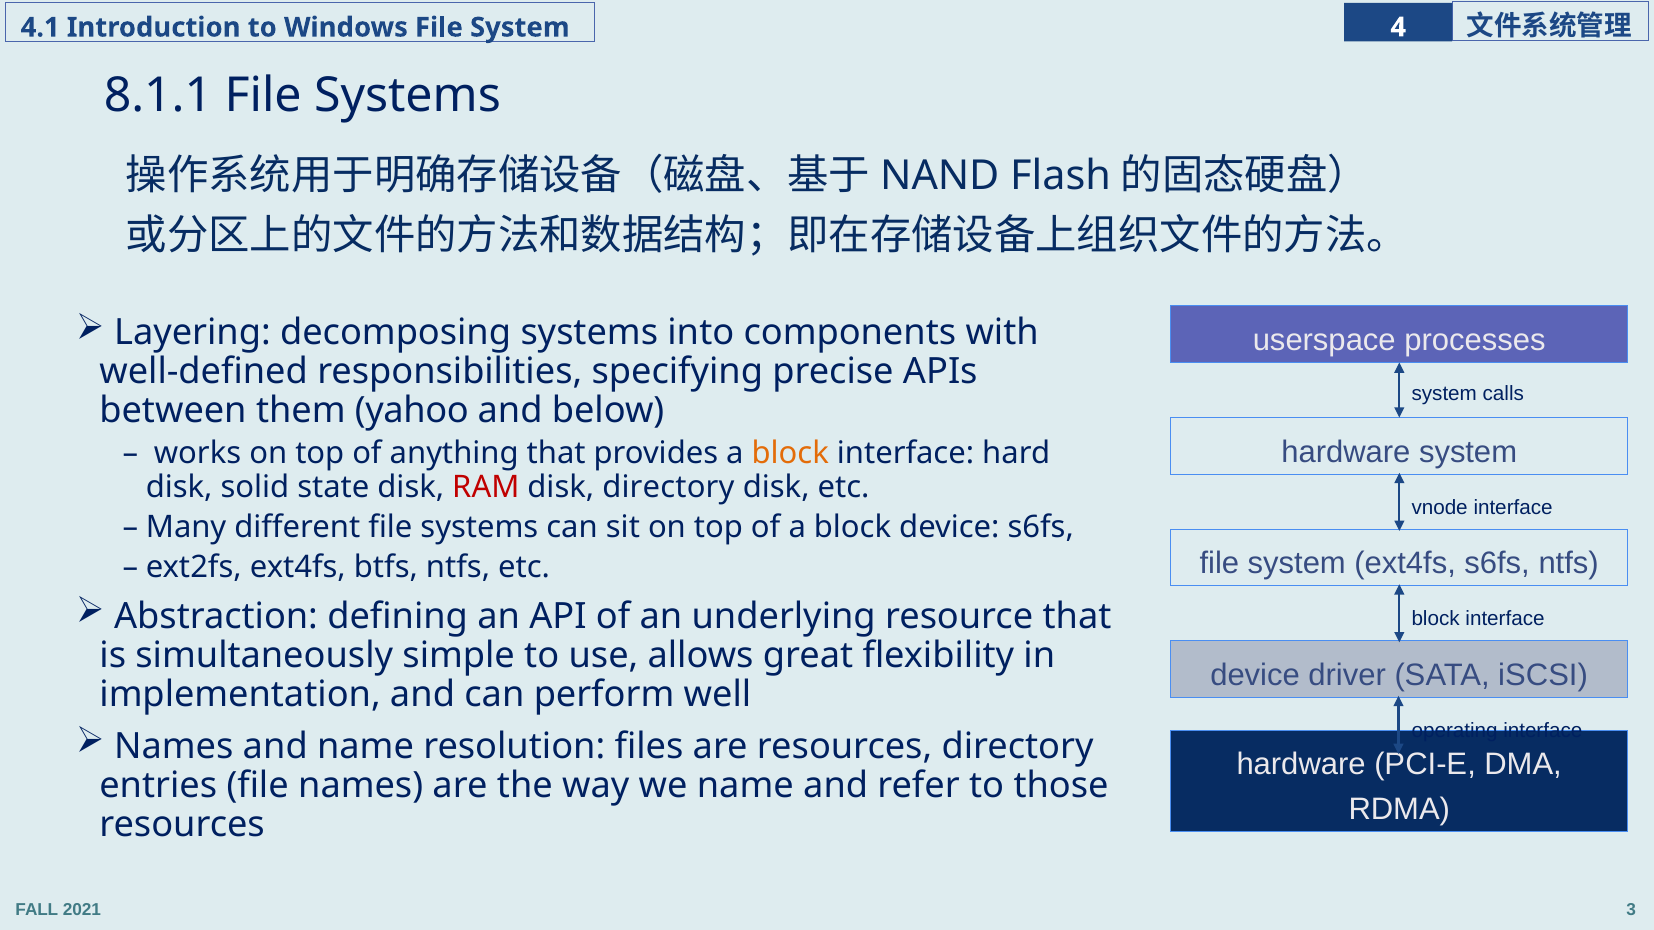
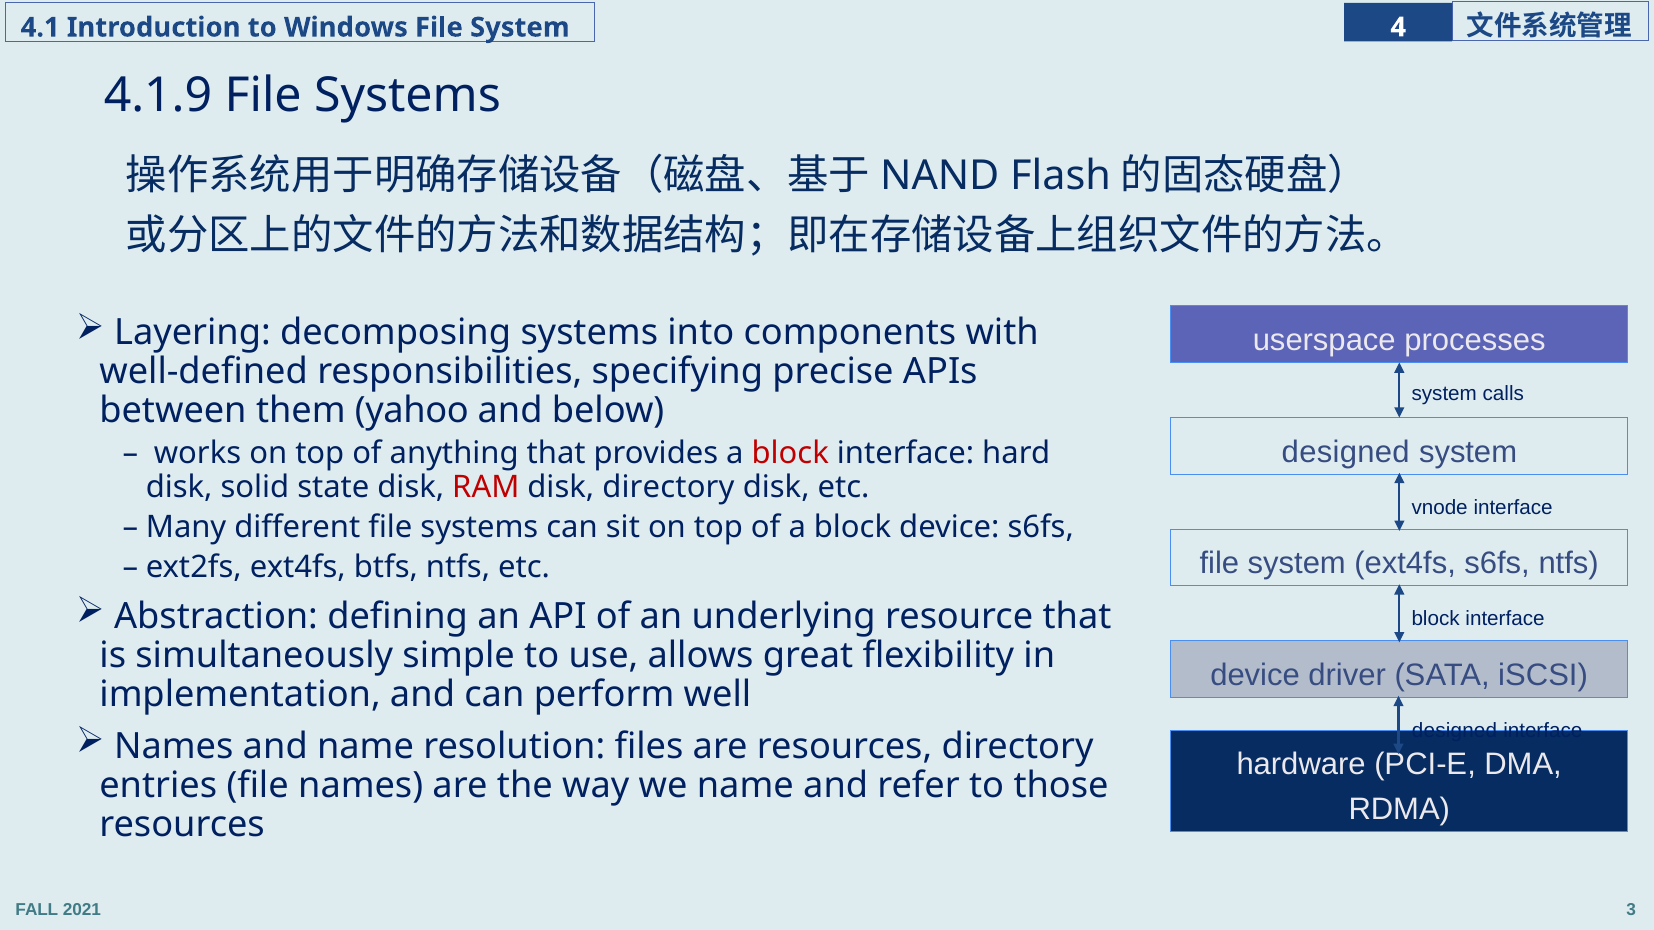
8.1.1: 8.1.1 -> 4.1.9 (158, 95)
hardware: hardware -> designed (1346, 452)
block colour: orange -> red (790, 454)
operating: operating -> designed (1455, 731)
